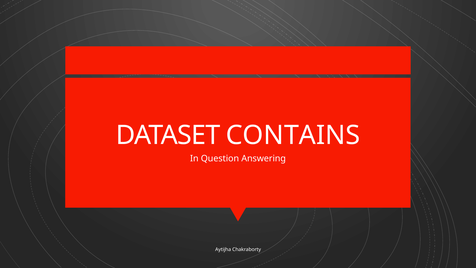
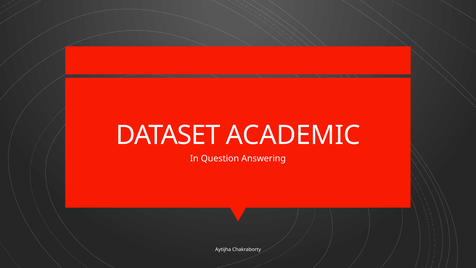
CONTAINS: CONTAINS -> ACADEMIC (293, 135)
